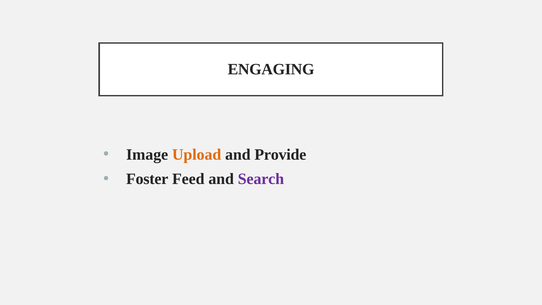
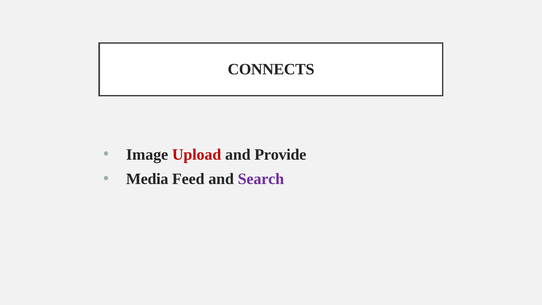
ENGAGING: ENGAGING -> CONNECTS (271, 69)
Upload colour: orange -> red (197, 154)
Foster: Foster -> Media (147, 179)
